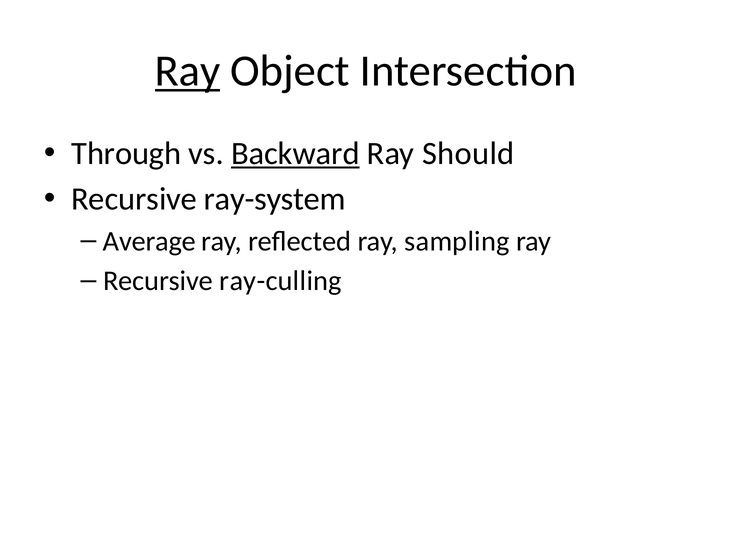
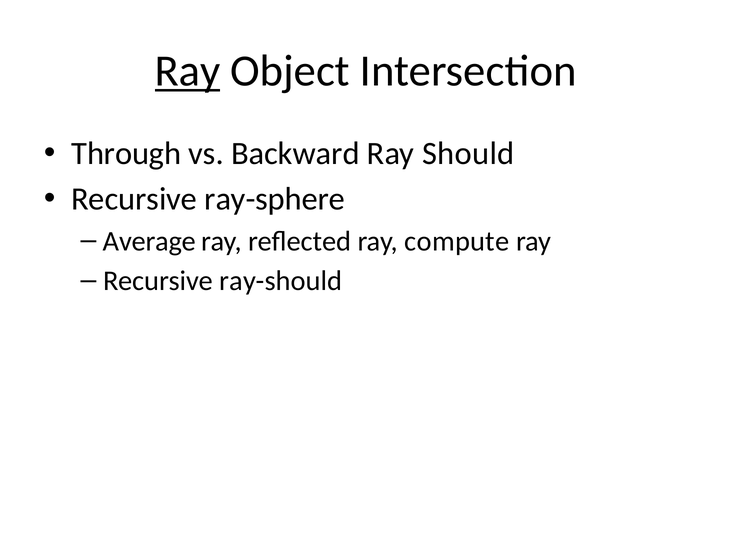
Backward underline: present -> none (295, 154)
ray-system: ray-system -> ray-sphere (275, 199)
sampling: sampling -> compute (457, 241)
ray-culling: ray-culling -> ray-should (281, 281)
